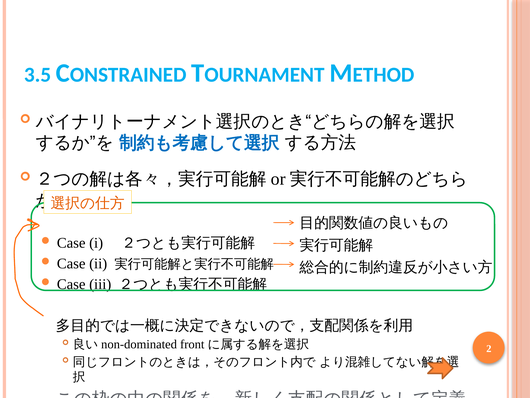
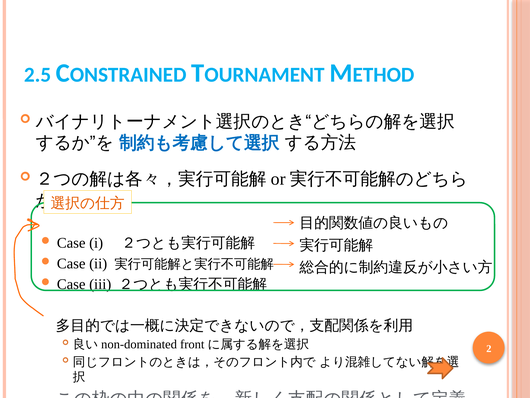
3.5: 3.5 -> 2.5 (38, 75)
